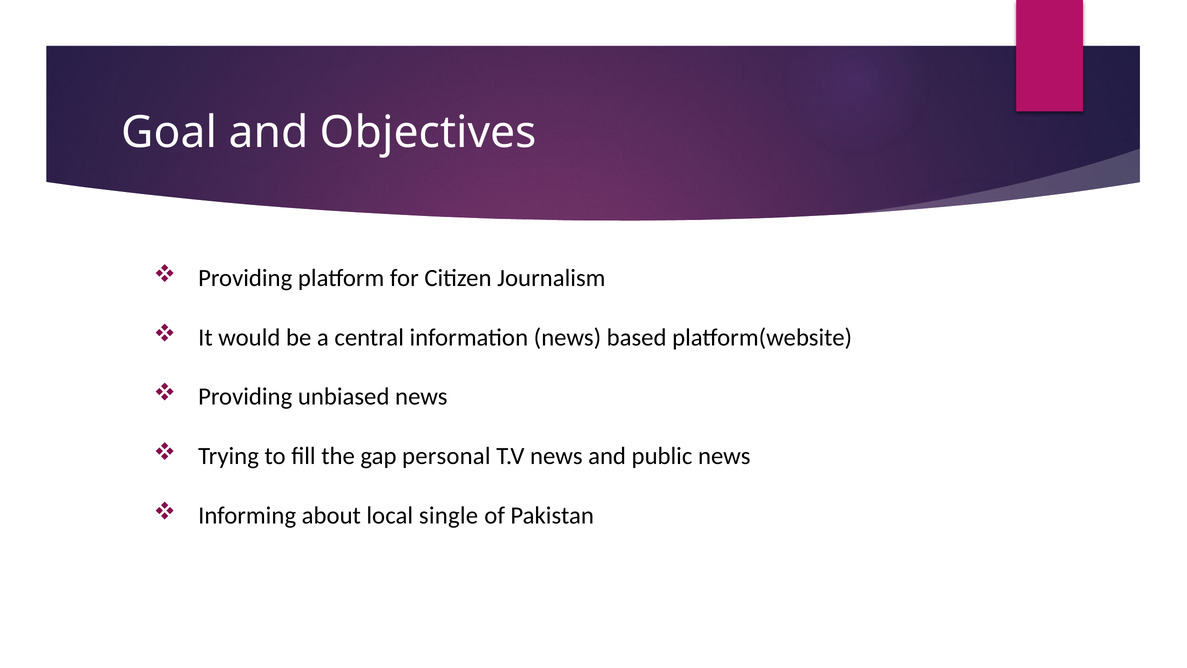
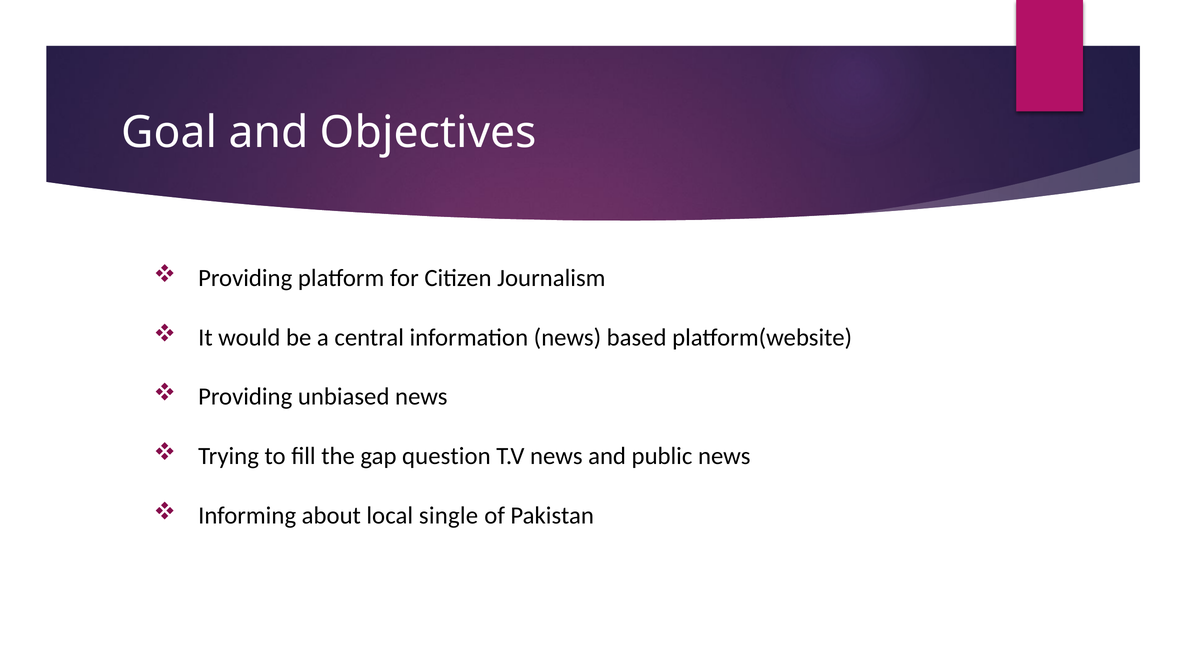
personal: personal -> question (446, 456)
